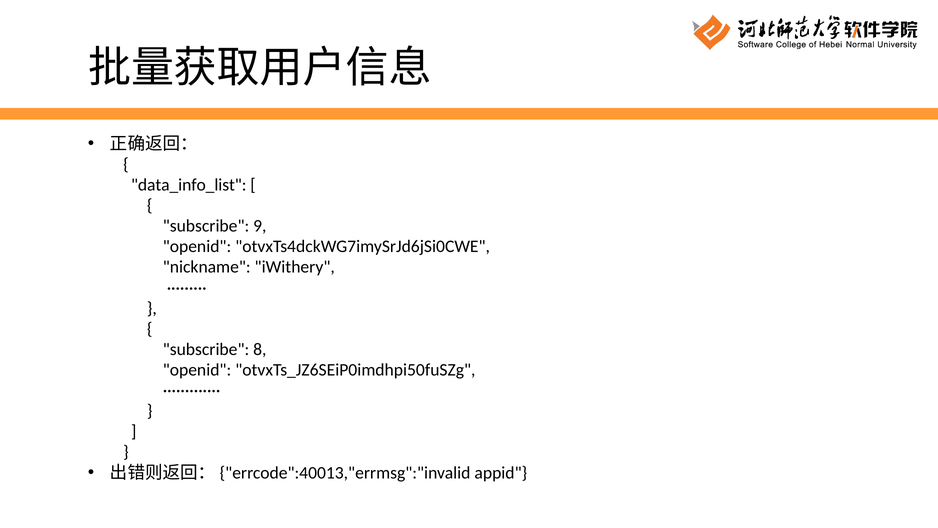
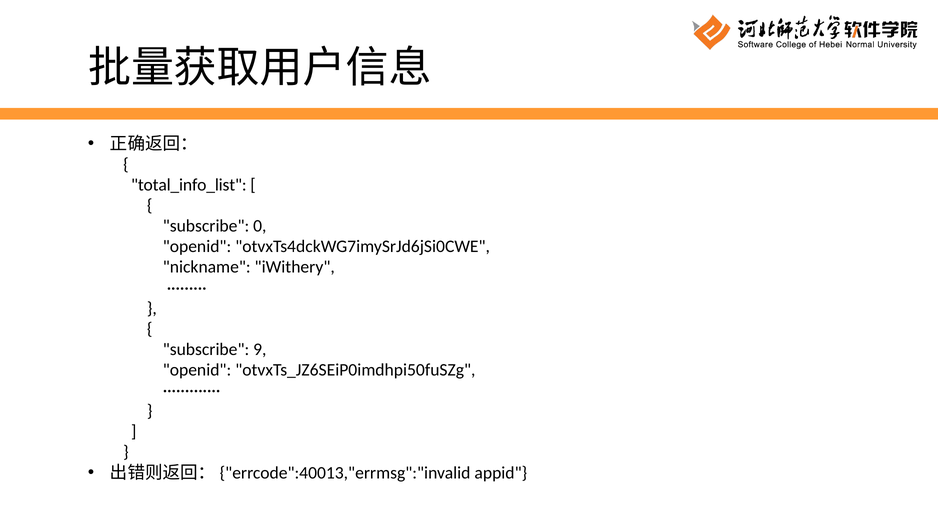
data_info_list: data_info_list -> total_info_list (189, 185)
9: 9 -> 0 (260, 226)
8: 8 -> 9 (260, 349)
